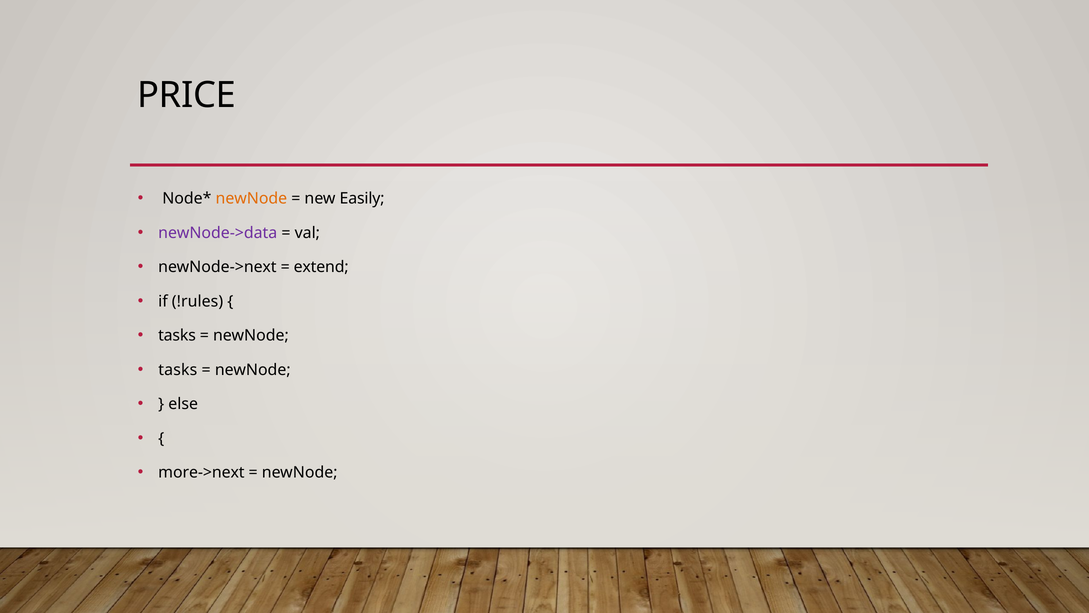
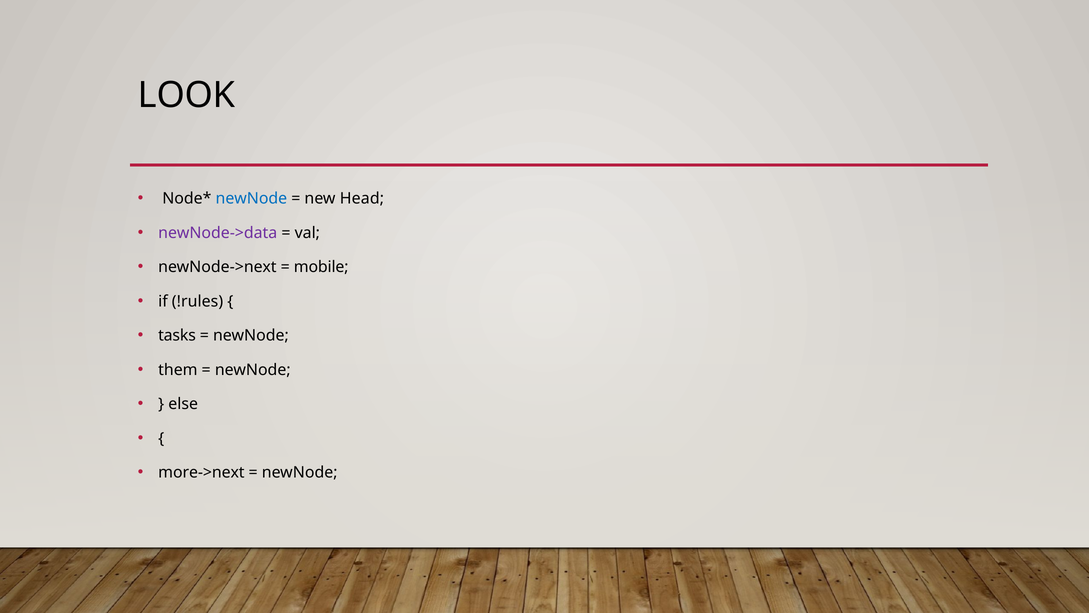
PRICE: PRICE -> LOOK (187, 95)
newNode colour: orange -> blue (251, 199)
Easily: Easily -> Head (362, 199)
extend: extend -> mobile (321, 267)
tasks: tasks -> them (178, 370)
